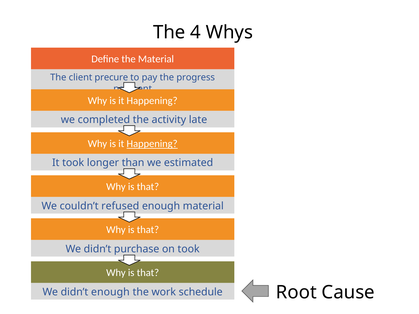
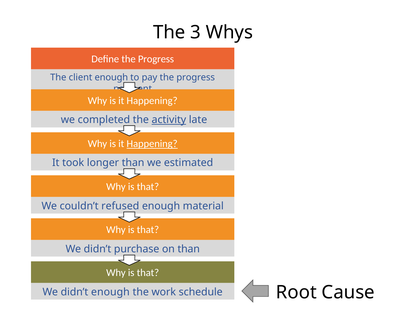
4: 4 -> 3 (196, 32)
Define the Material: Material -> Progress (156, 59)
client precure: precure -> enough (111, 78)
activity underline: none -> present (169, 120)
on took: took -> than (189, 249)
